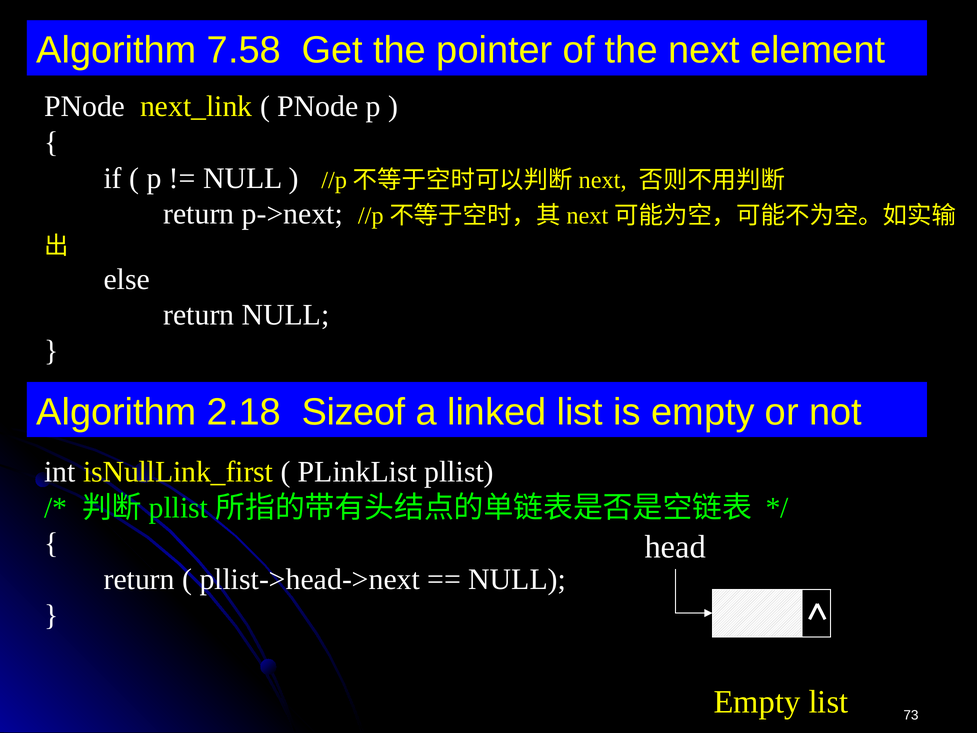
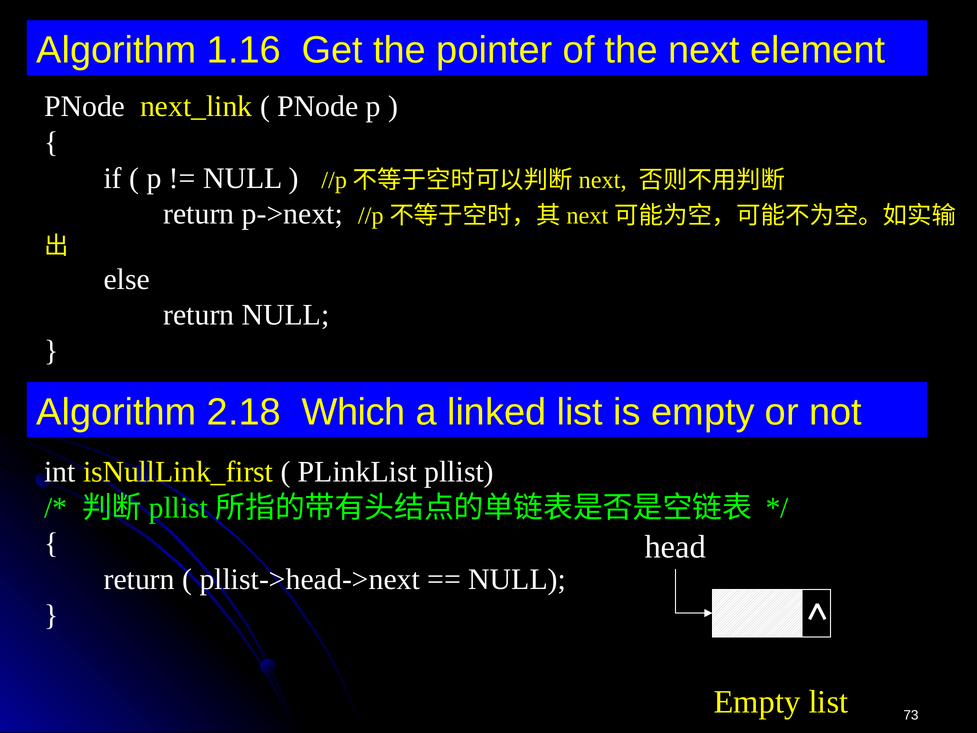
7.58: 7.58 -> 1.16 (244, 50)
Sizeof: Sizeof -> Which (354, 412)
